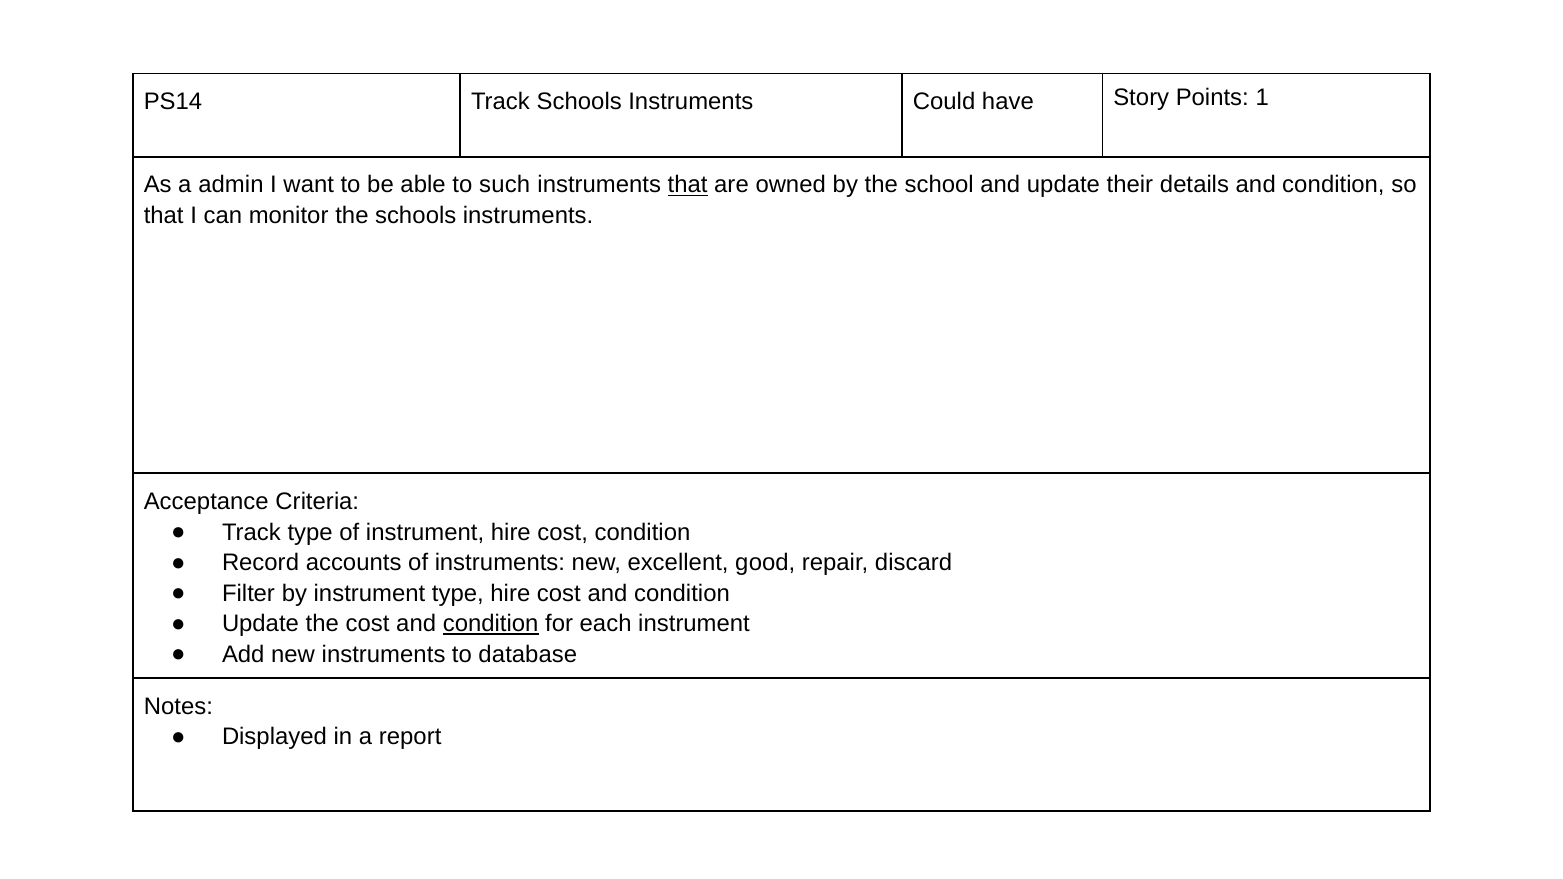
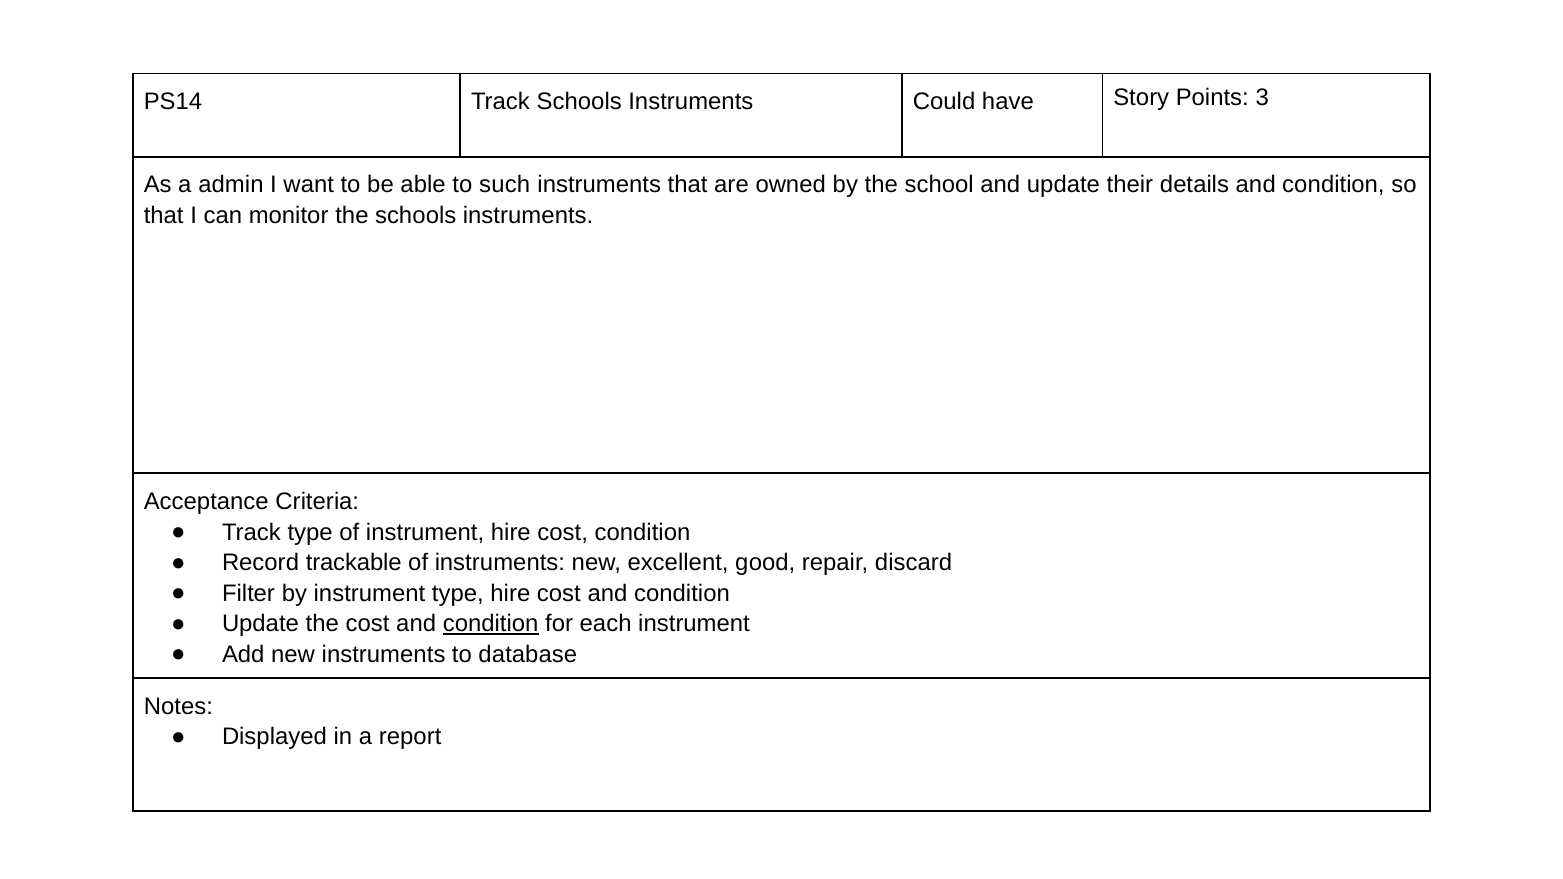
1: 1 -> 3 (1262, 98)
that underline: present -> none (688, 185)
accounts: accounts -> trackable (354, 563)
